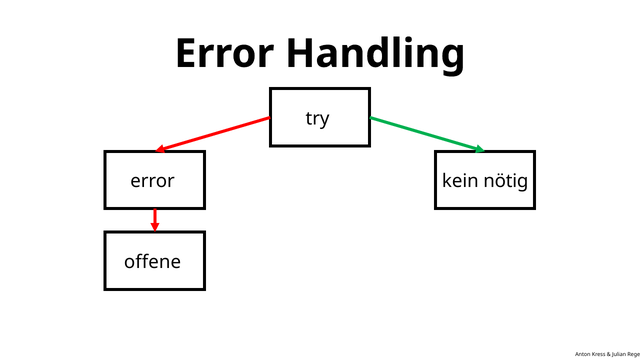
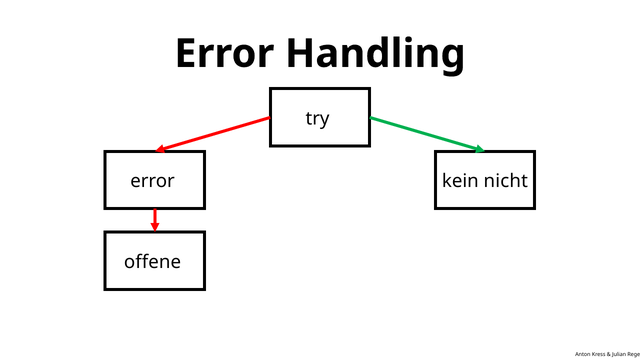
nötig: nötig -> nicht (506, 181)
